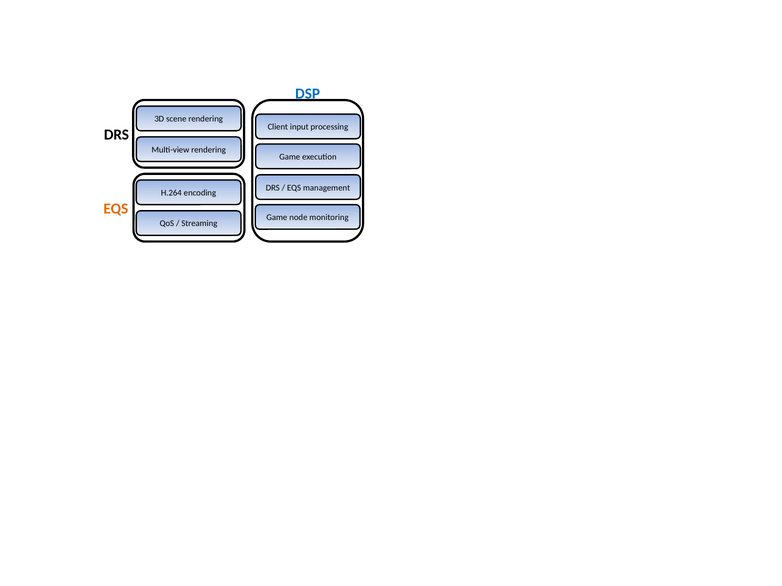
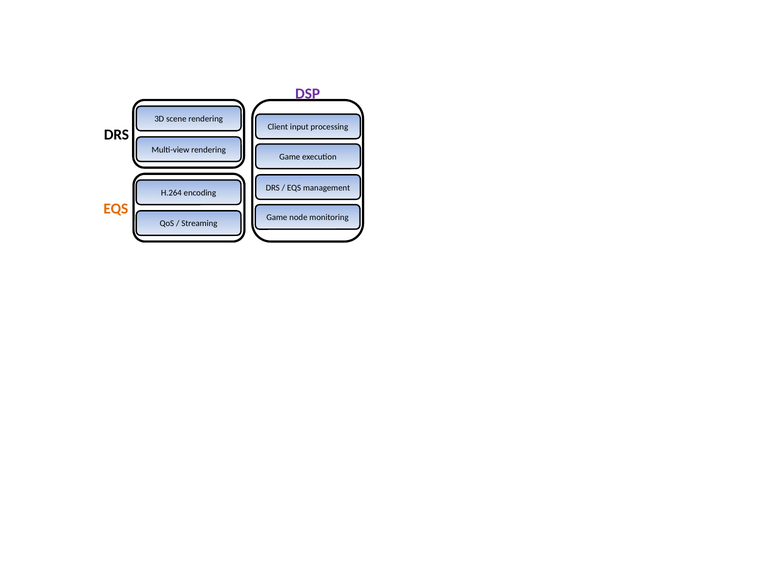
DSP colour: blue -> purple (308, 94)
